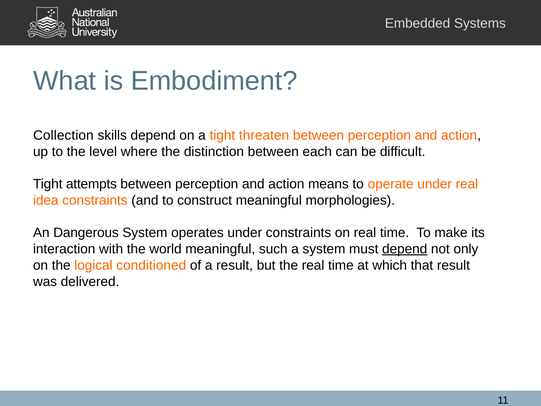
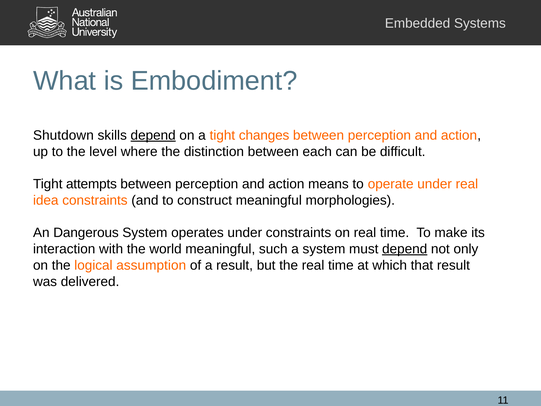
Collection: Collection -> Shutdown (63, 135)
depend underline: none -> present (153, 135)
threaten: threaten -> changes (264, 135)
conditioned: conditioned -> assumption (151, 265)
